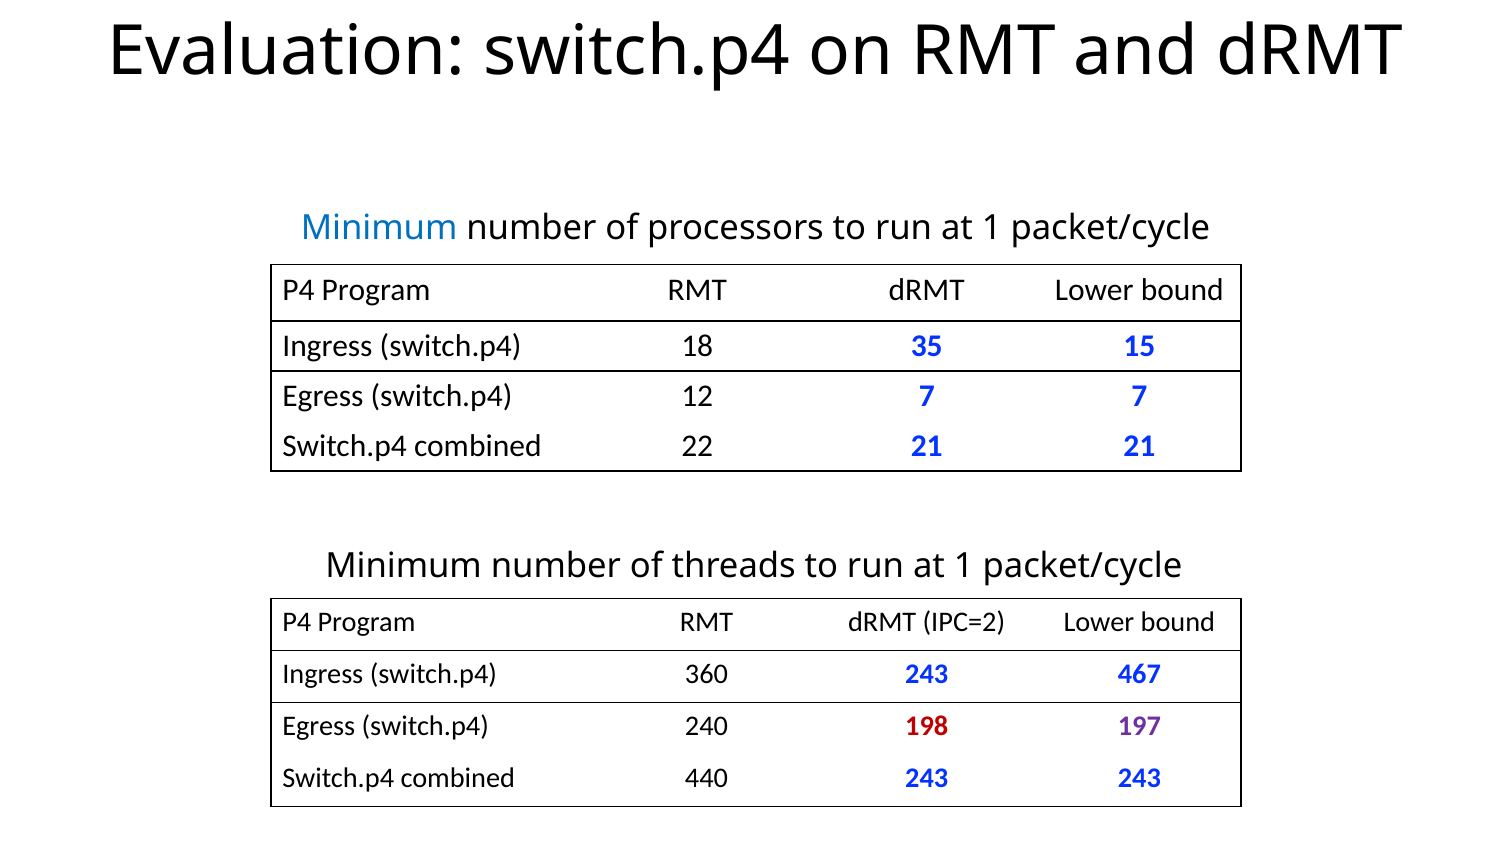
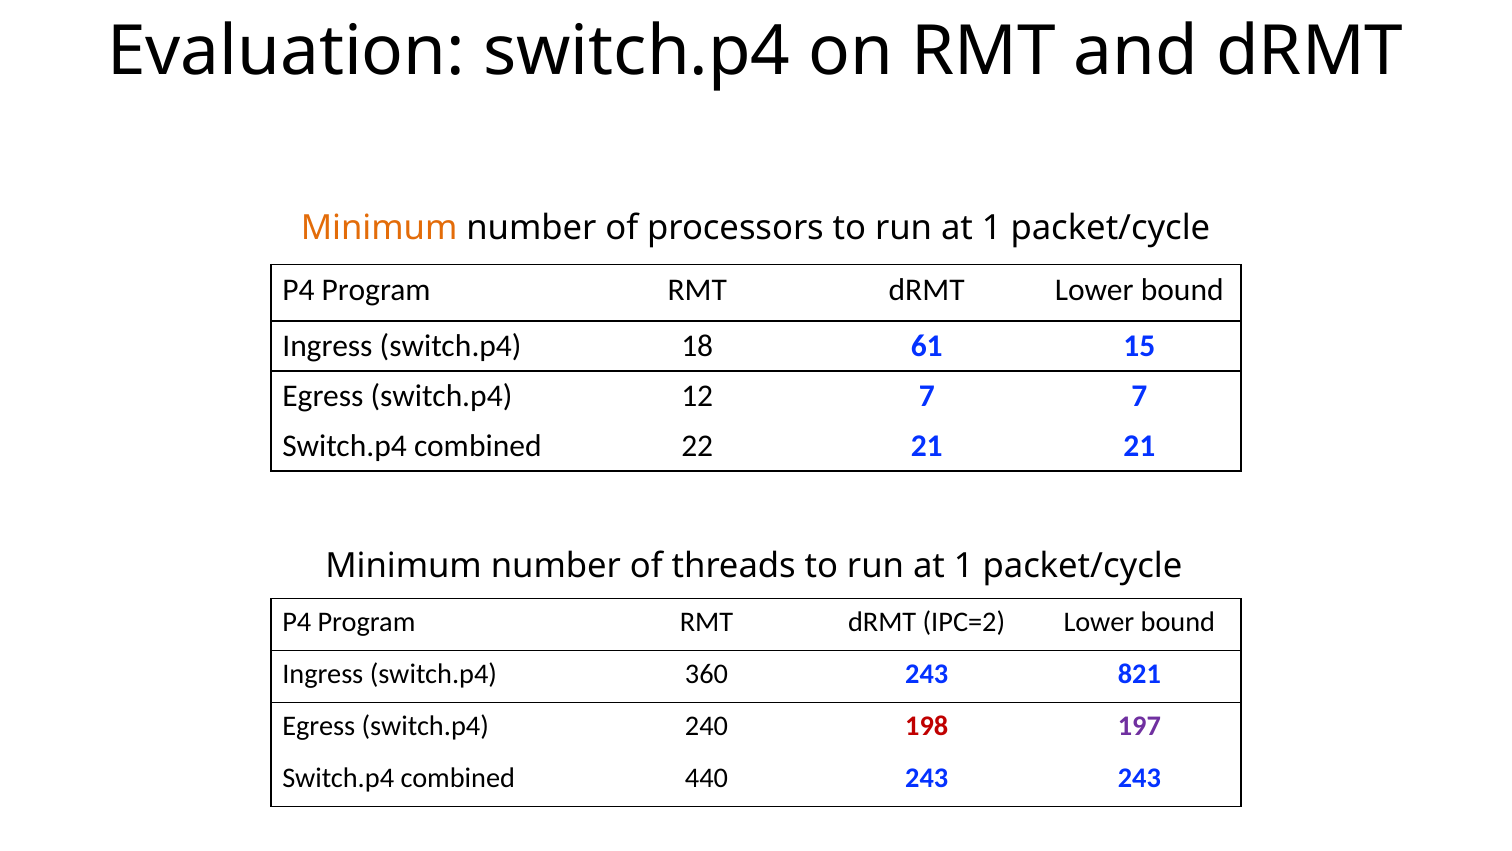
Minimum colour: blue -> orange (379, 228)
35: 35 -> 61 (927, 346)
467: 467 -> 821 (1139, 674)
